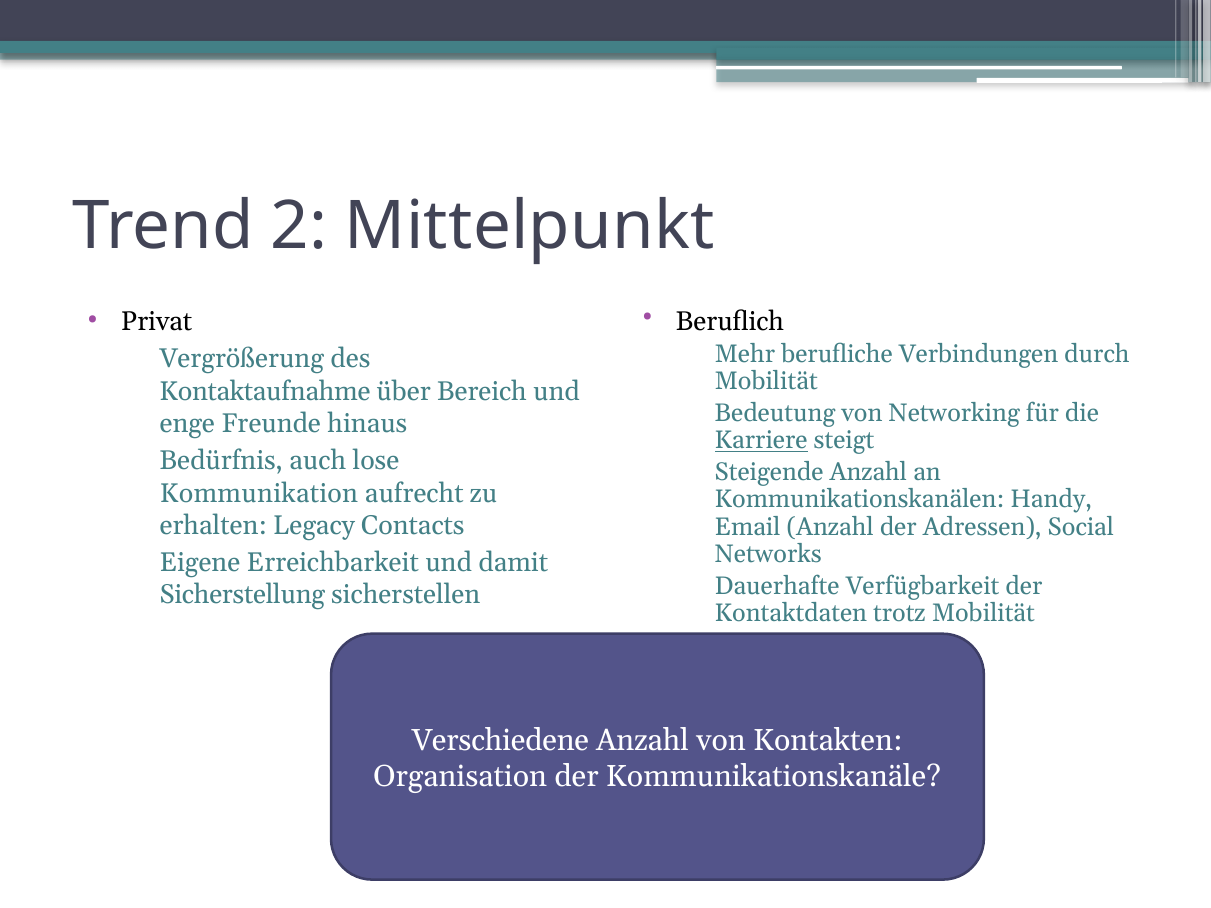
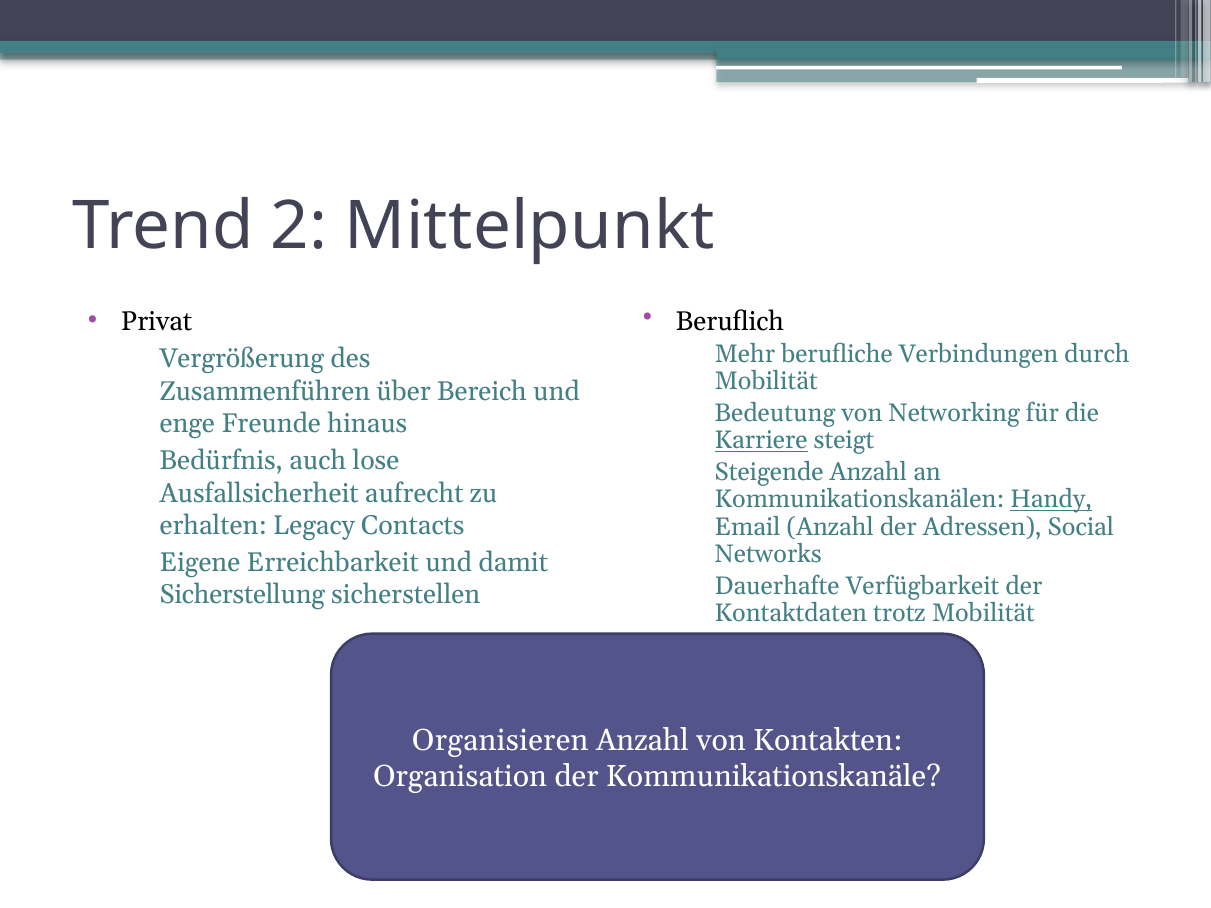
Kontaktaufnahme: Kontaktaufnahme -> Zusammenführen (265, 391)
Kommunikation: Kommunikation -> Ausfallsicherheit (259, 493)
Handy underline: none -> present (1051, 500)
Verschiedene: Verschiedene -> Organisieren (500, 741)
